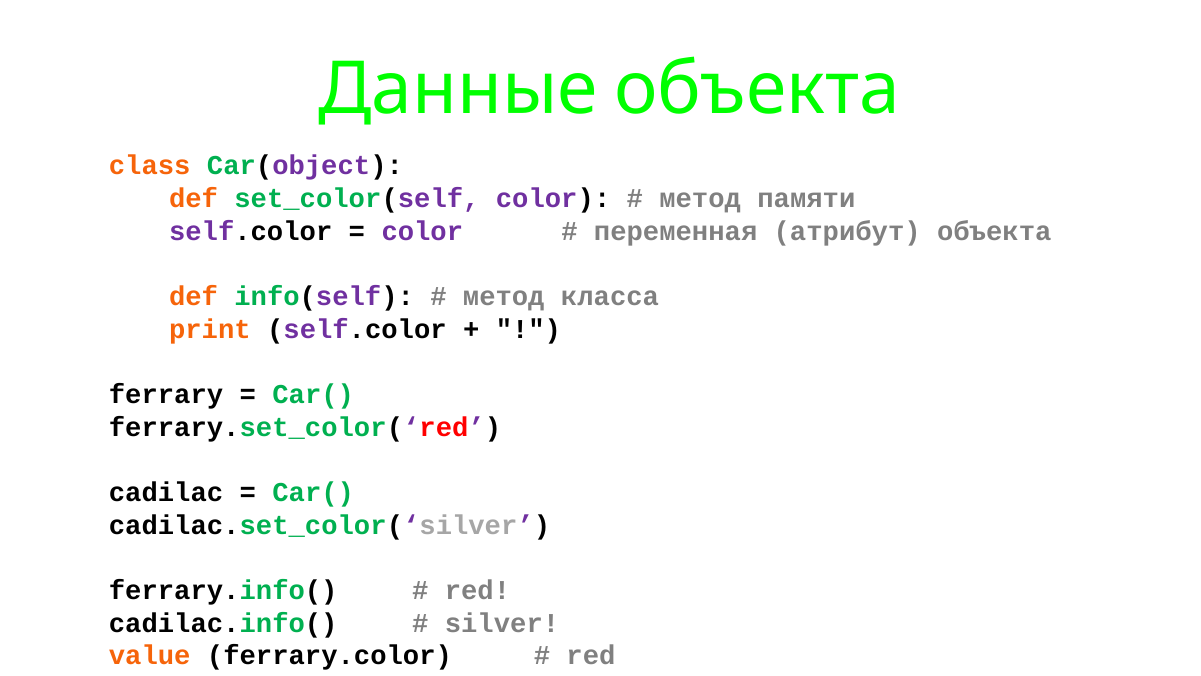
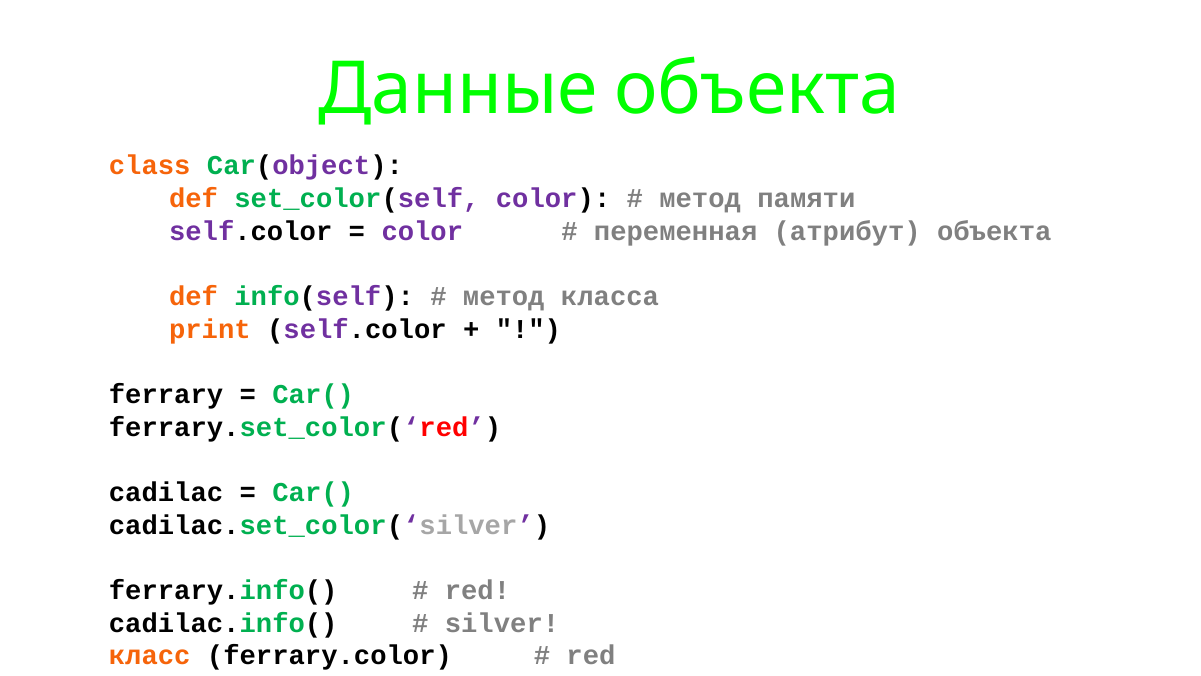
value: value -> класс (150, 656)
